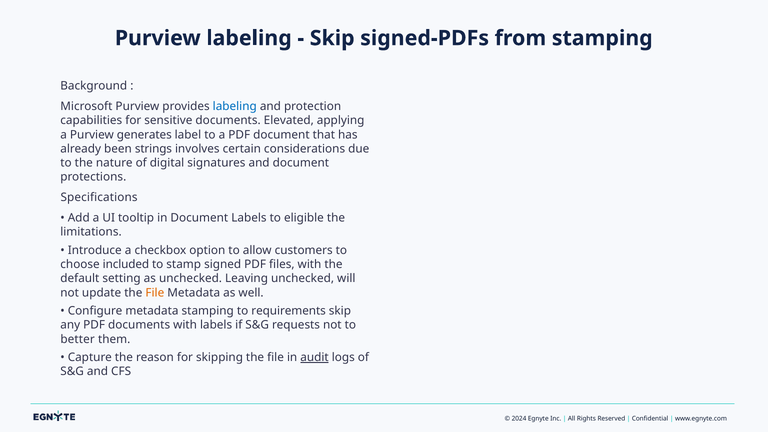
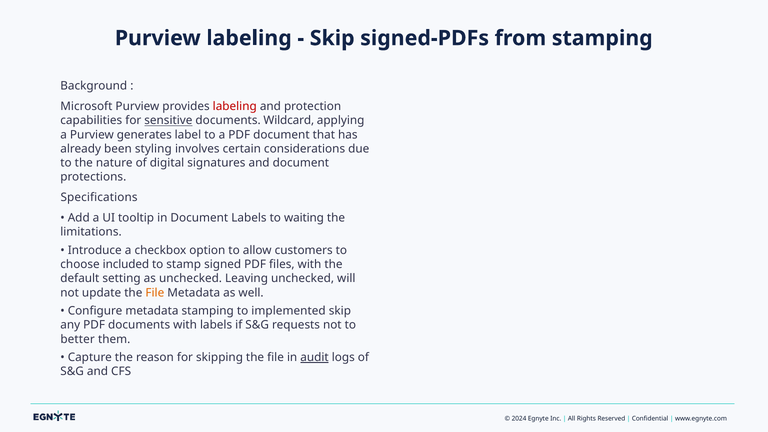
labeling colour: blue -> red (235, 106)
sensitive underline: none -> present (168, 121)
Elevated: Elevated -> Wildcard (289, 121)
strings: strings -> styling (153, 149)
eligible: eligible -> waiting (304, 218)
requirements: requirements -> implemented (289, 311)
